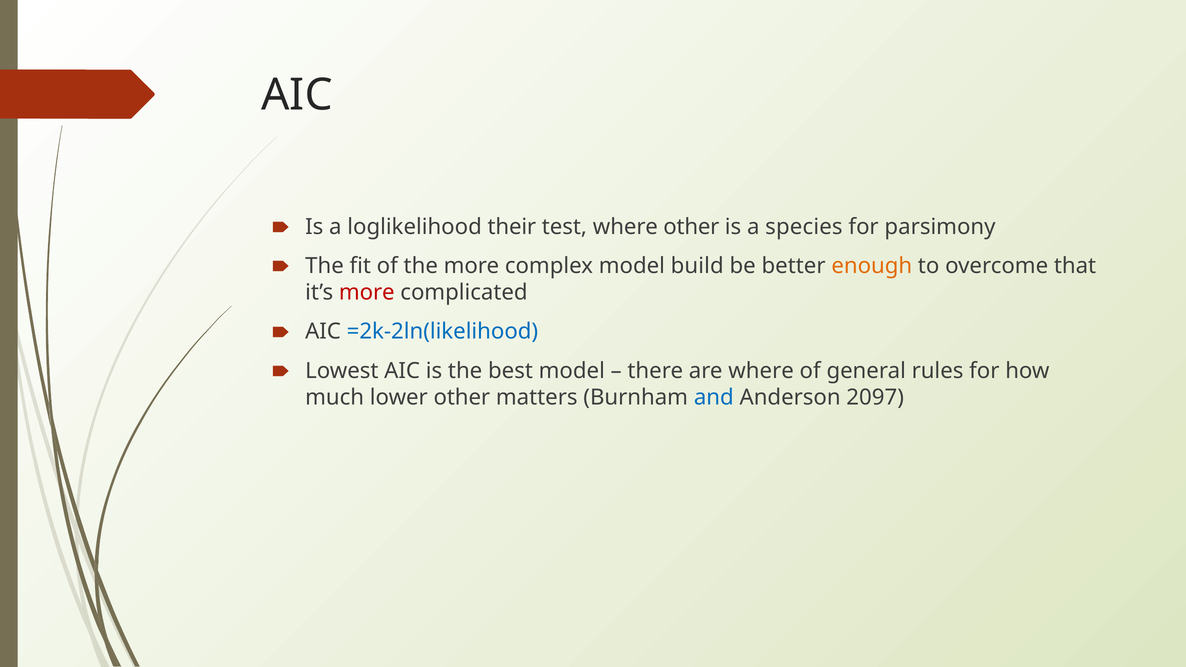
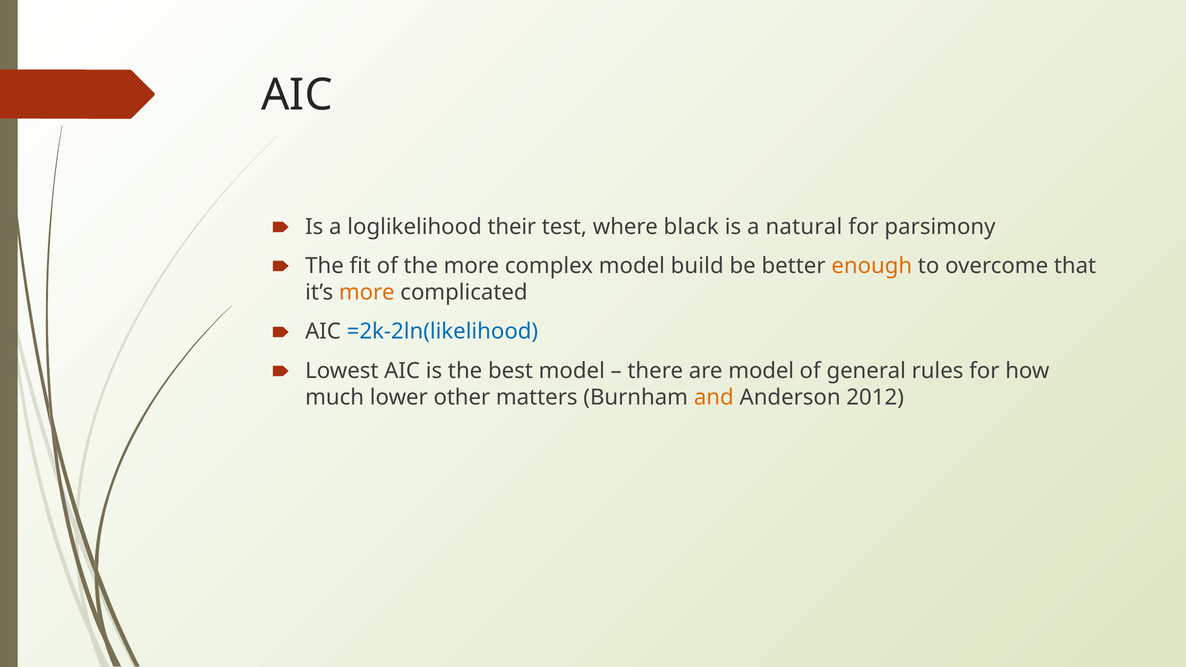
where other: other -> black (691, 227)
species: species -> natural (804, 227)
more colour: red -> orange (367, 293)
are where: where -> model (761, 371)
and colour: blue -> orange (714, 397)
2097: 2097 -> 2012 (875, 397)
